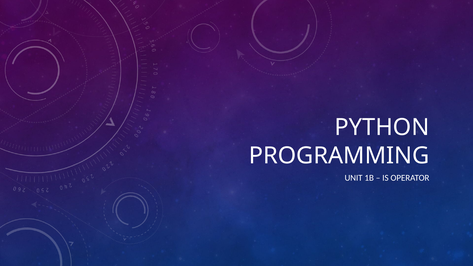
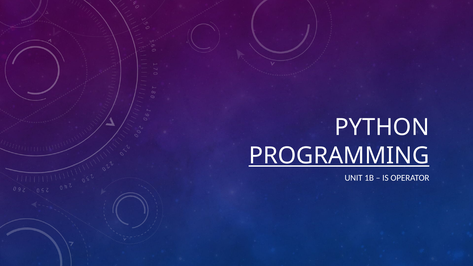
PROGRAMMING underline: none -> present (339, 156)
